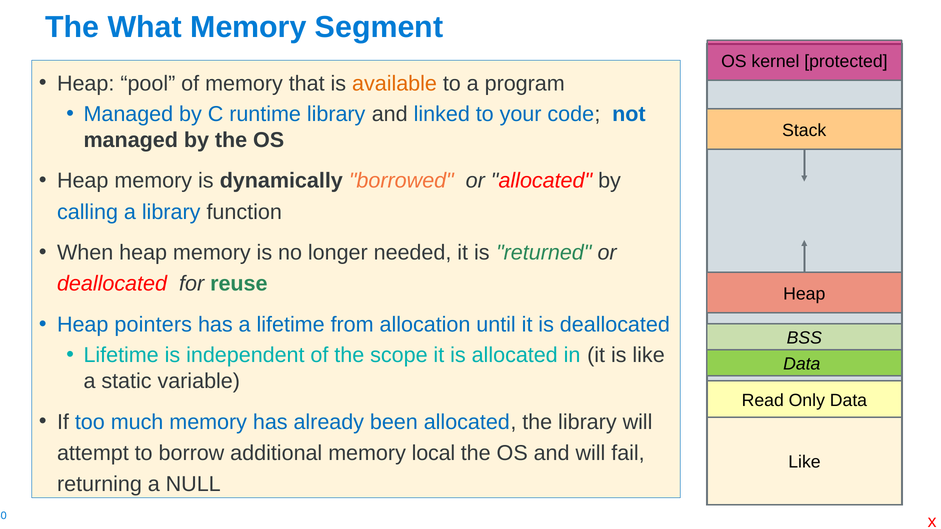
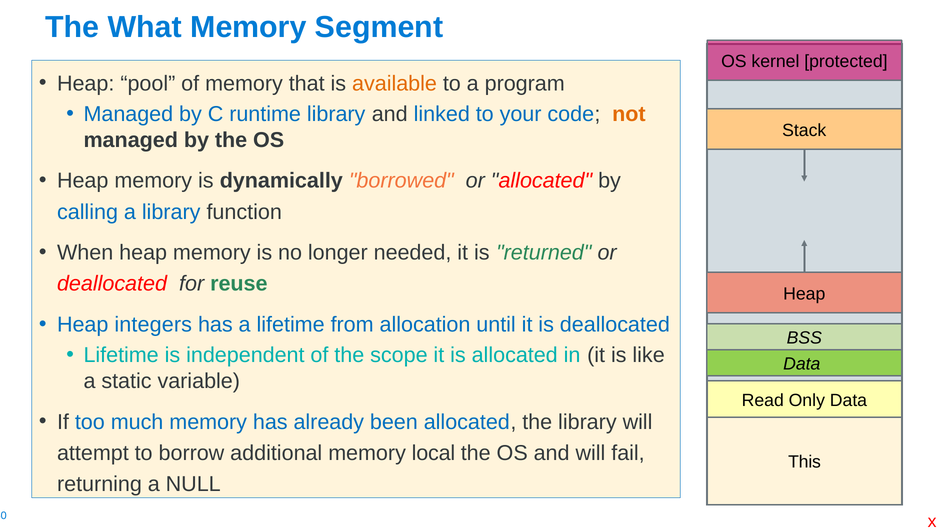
not colour: blue -> orange (629, 114)
pointers: pointers -> integers (153, 325)
Like: Like -> This (805, 462)
